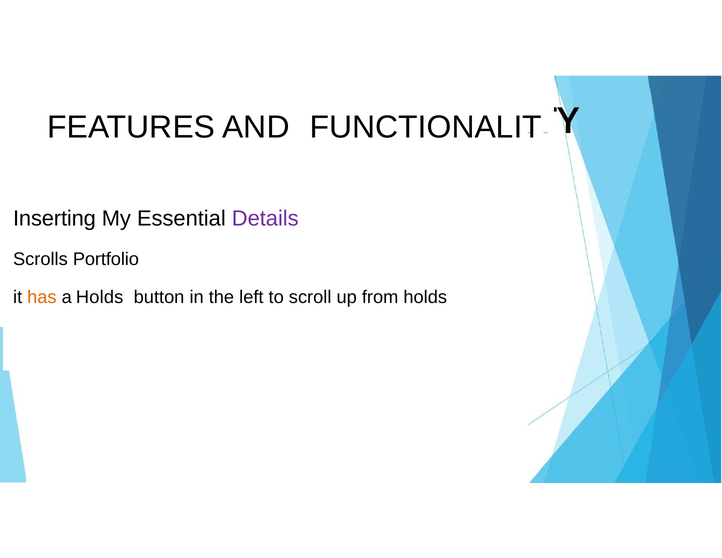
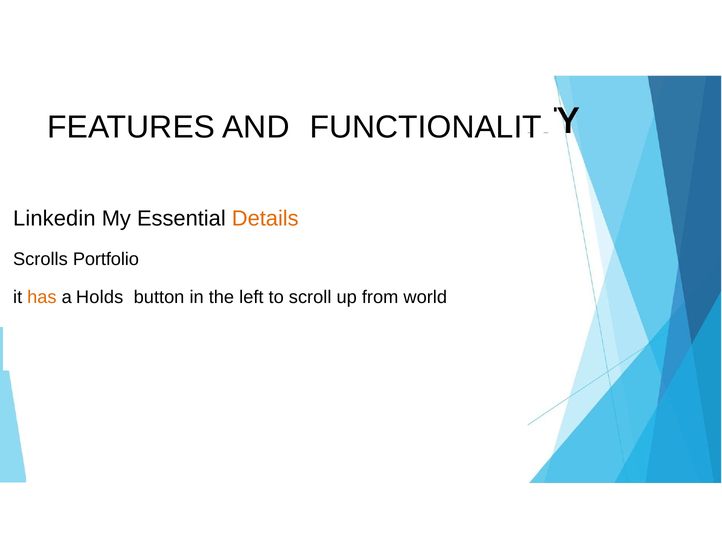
Inserting: Inserting -> Linkedin (54, 219)
Details colour: purple -> orange (265, 219)
from holds: holds -> world (425, 297)
